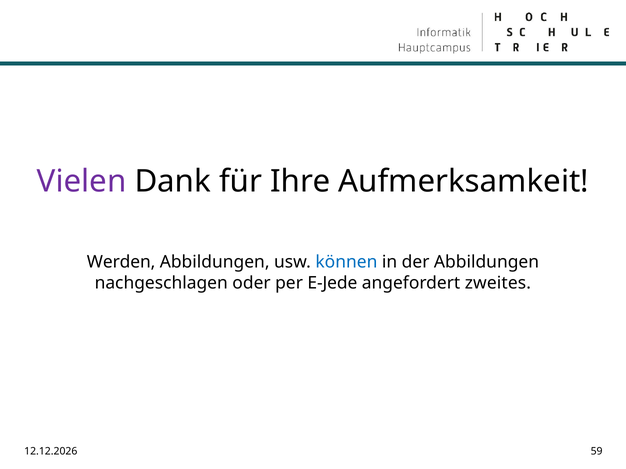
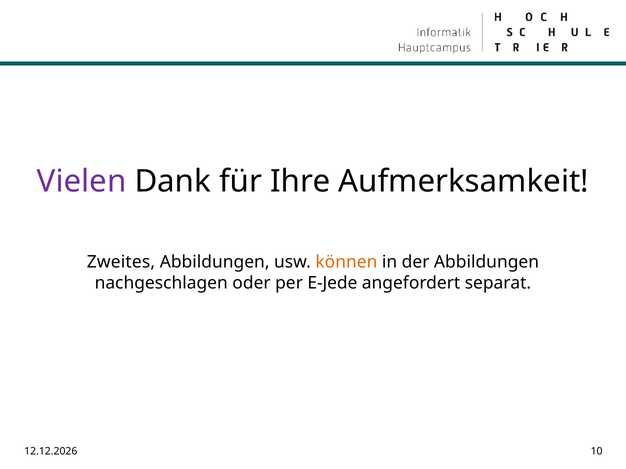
Werden: Werden -> Zweites (121, 262)
können colour: blue -> orange (346, 262)
zweites: zweites -> separat (498, 283)
59: 59 -> 10 (597, 452)
